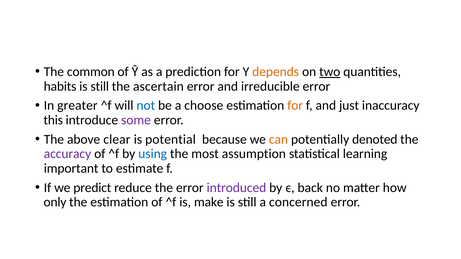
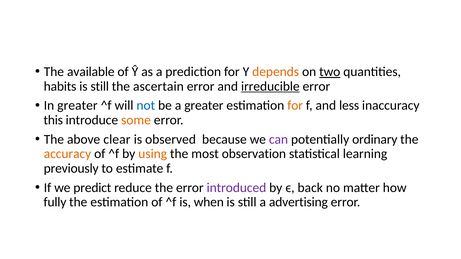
common: common -> available (91, 72)
irreducible underline: none -> present (270, 86)
a choose: choose -> greater (204, 106)
just: just -> less (349, 106)
some colour: purple -> orange (136, 120)
potential: potential -> observed (171, 140)
can colour: orange -> purple (278, 140)
denoted: denoted -> ordinary (375, 140)
accuracy colour: purple -> orange (67, 154)
using colour: blue -> orange (153, 154)
assumption: assumption -> observation (254, 154)
important: important -> previously (71, 169)
only: only -> fully (55, 202)
make: make -> when (209, 202)
concerned: concerned -> advertising (298, 202)
